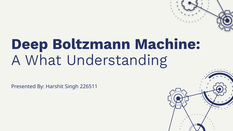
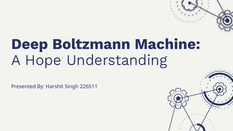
What: What -> Hope (43, 60)
